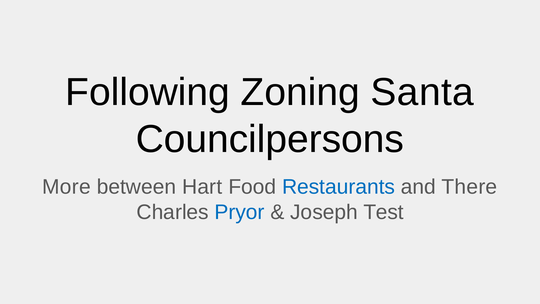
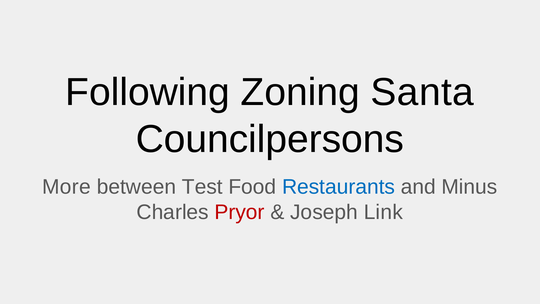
Hart: Hart -> Test (202, 187)
There: There -> Minus (469, 187)
Pryor colour: blue -> red (240, 212)
Test: Test -> Link (383, 212)
